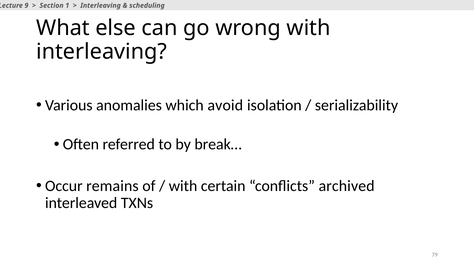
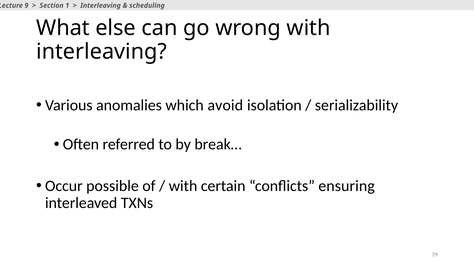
remains: remains -> possible (112, 186)
archived: archived -> ensuring (347, 186)
